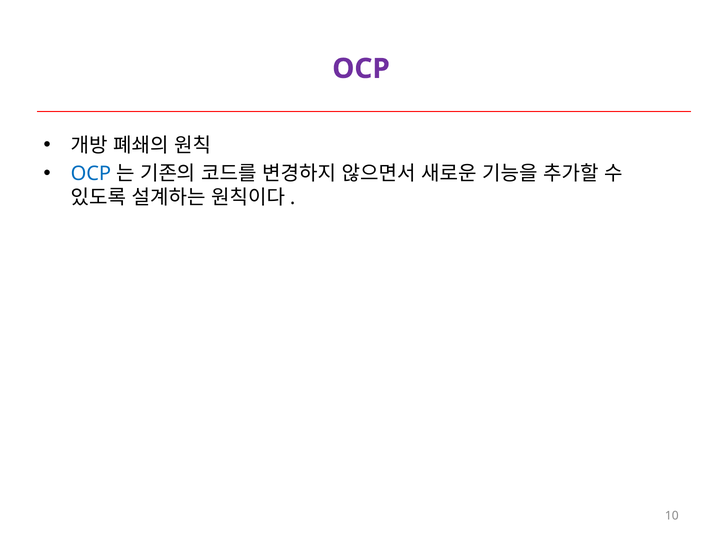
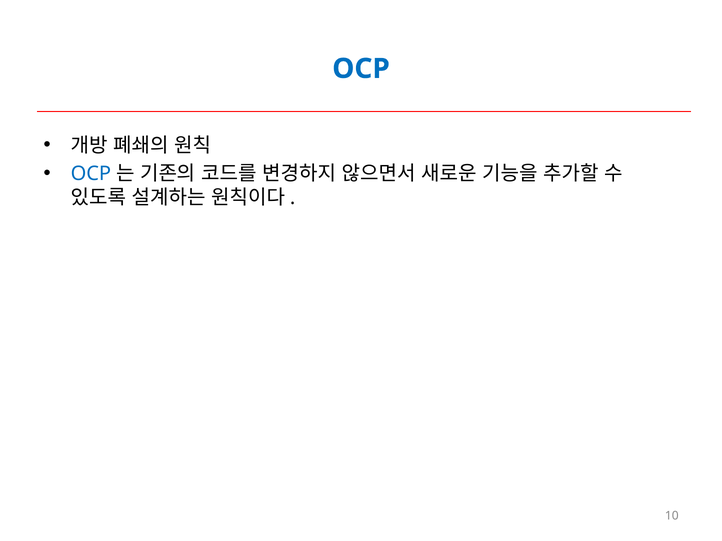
OCP colour: purple -> blue (361, 69)
